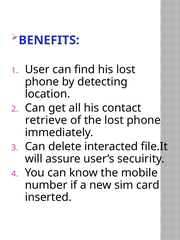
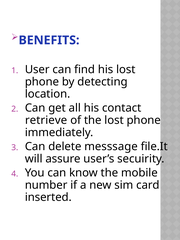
interacted: interacted -> messsage (111, 146)
